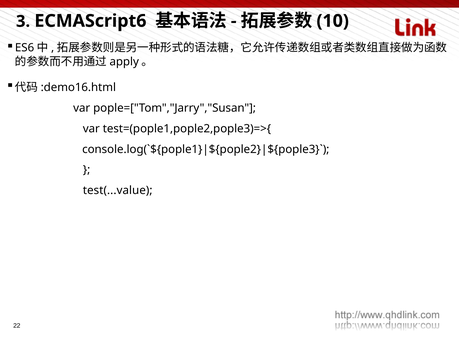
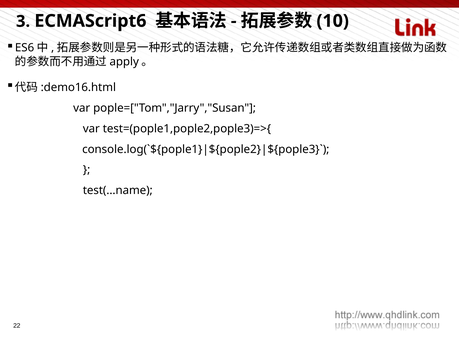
test(...value: test(...value -> test(...name (118, 191)
